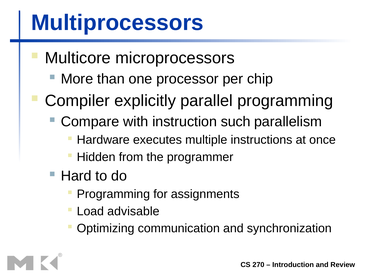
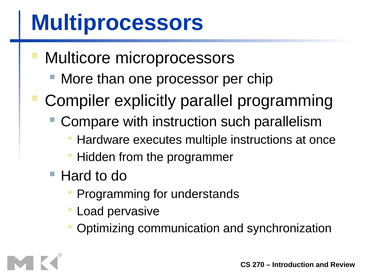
assignments: assignments -> understands (205, 194)
advisable: advisable -> pervasive (133, 211)
